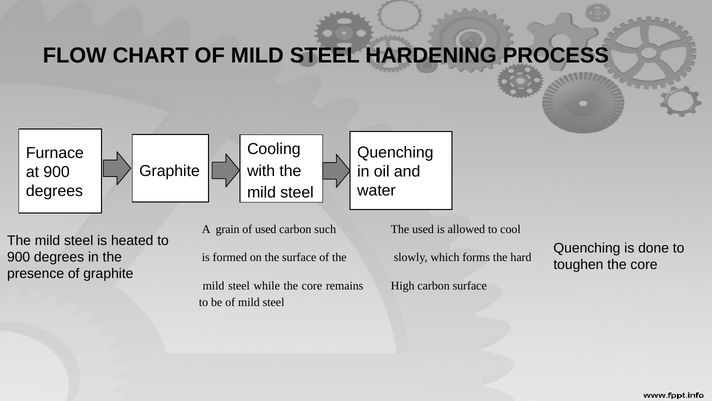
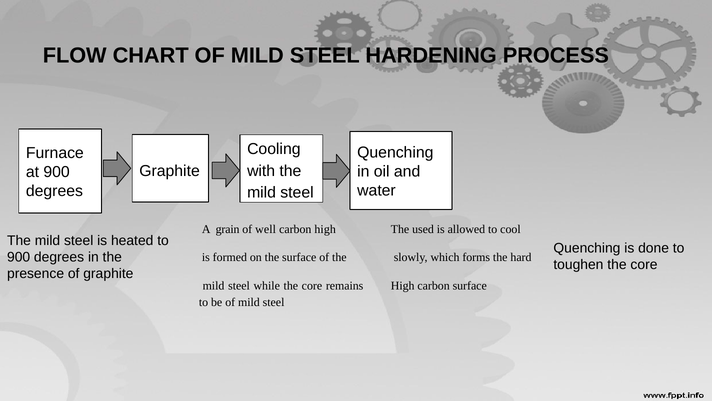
of used: used -> well (266, 229)
carbon such: such -> high (325, 229)
